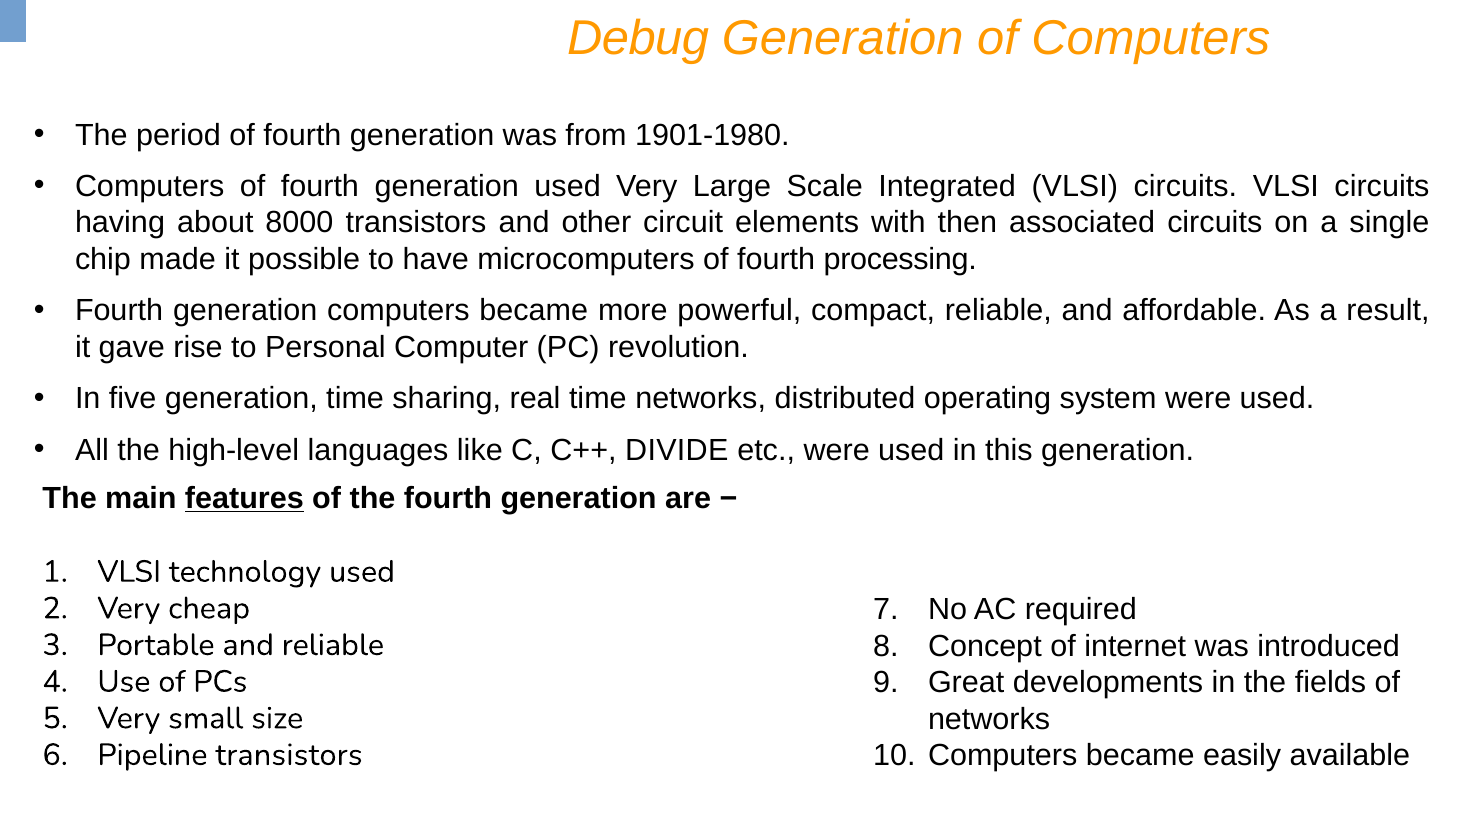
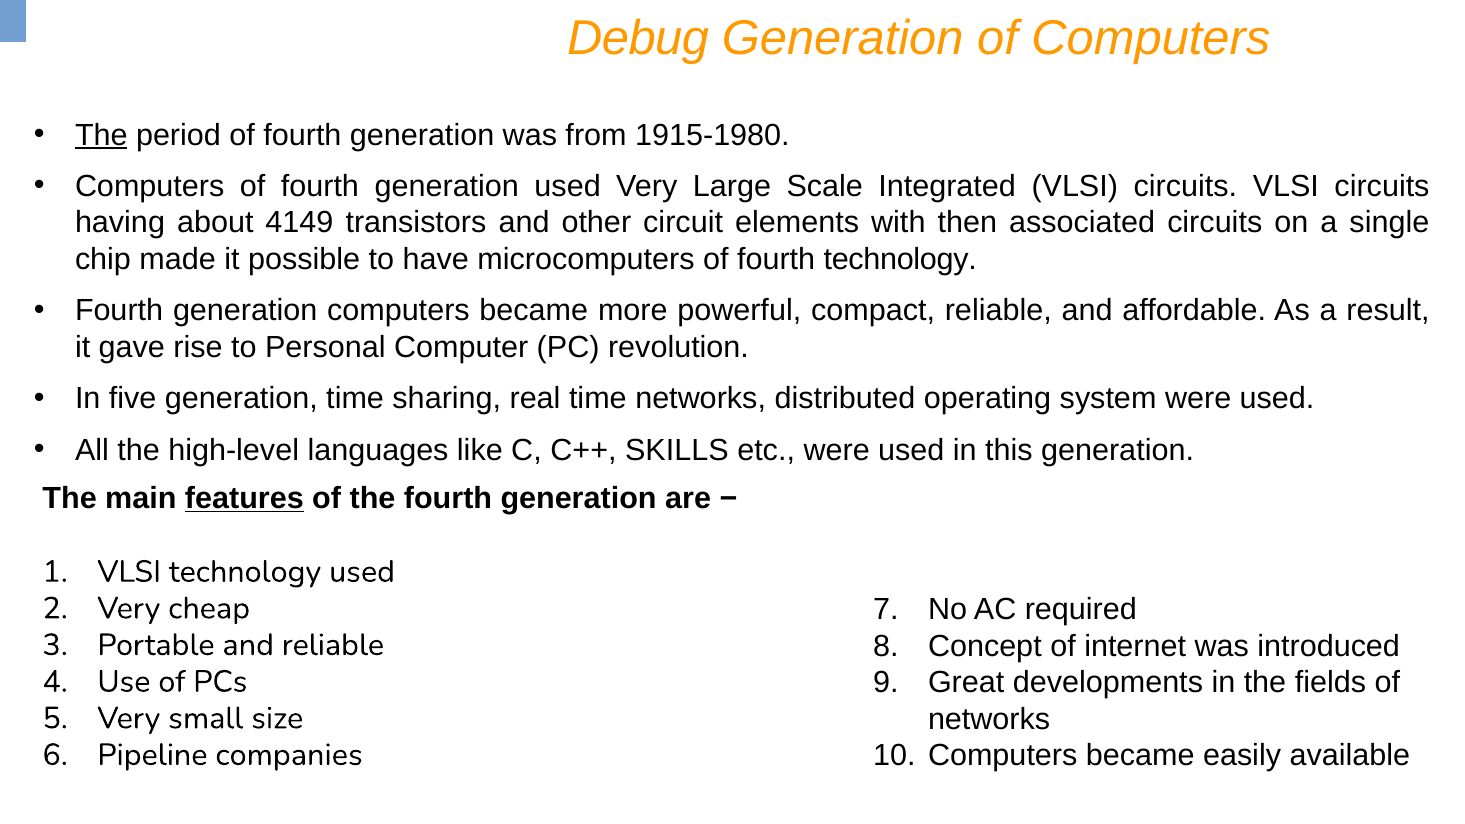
The underline: none -> present (101, 135)
1901-1980: 1901-1980 -> 1915-1980 (712, 135)
8000: 8000 -> 4149 (299, 223)
fourth processing: processing -> technology (900, 260)
DIVIDE: DIVIDE -> SKILLS (677, 450)
Pipeline transistors: transistors -> companies (289, 755)
